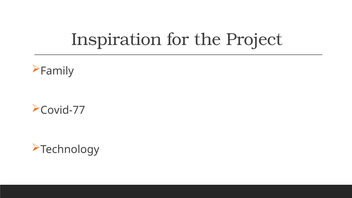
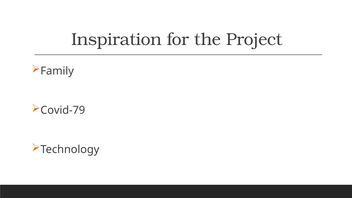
Covid-77: Covid-77 -> Covid-79 (63, 110)
